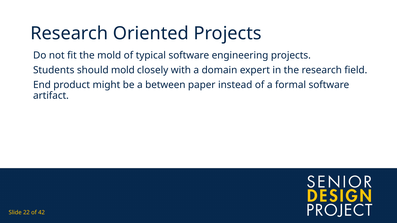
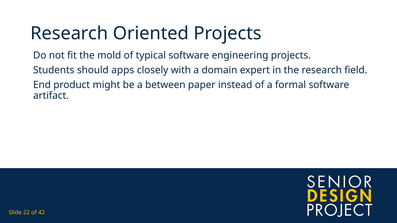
should mold: mold -> apps (123, 70)
